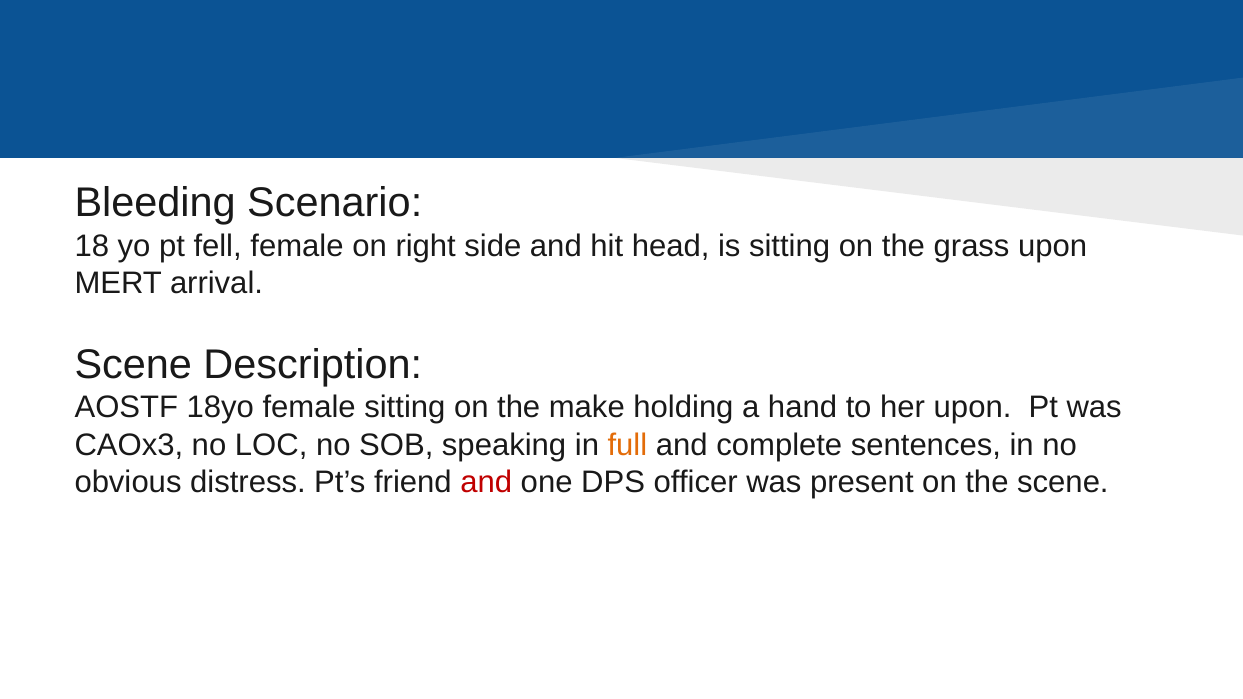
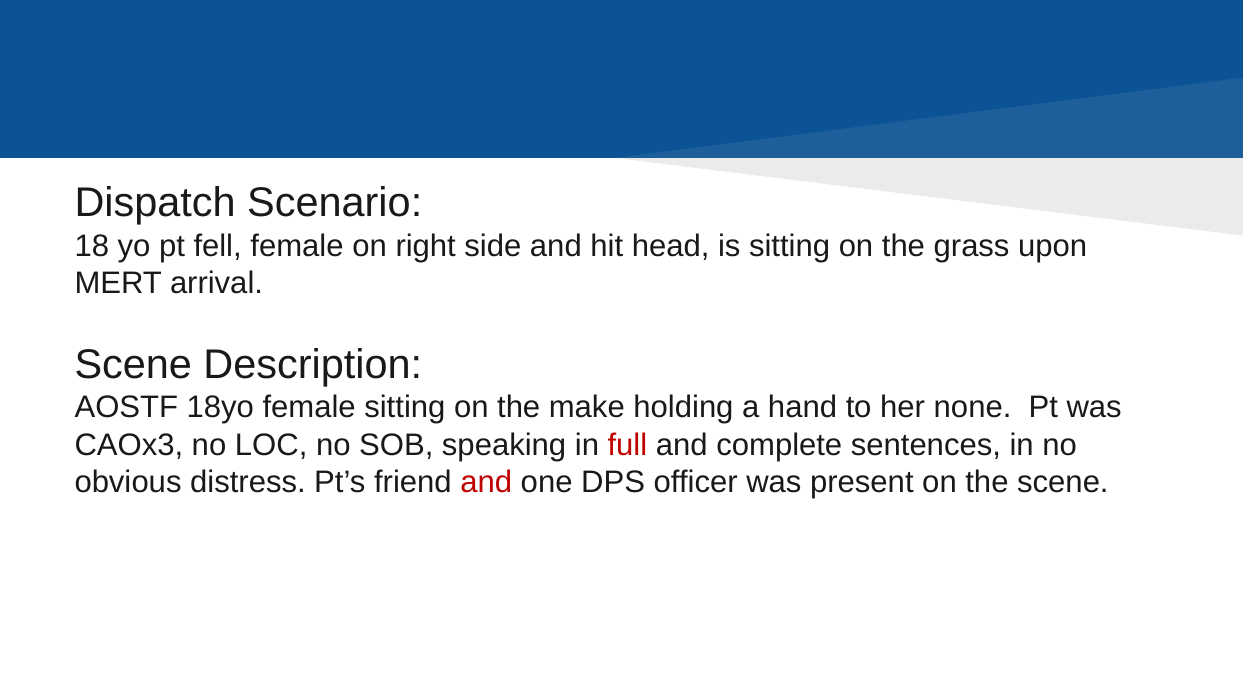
Bleeding: Bleeding -> Dispatch (155, 203)
her upon: upon -> none (973, 408)
full colour: orange -> red (627, 445)
